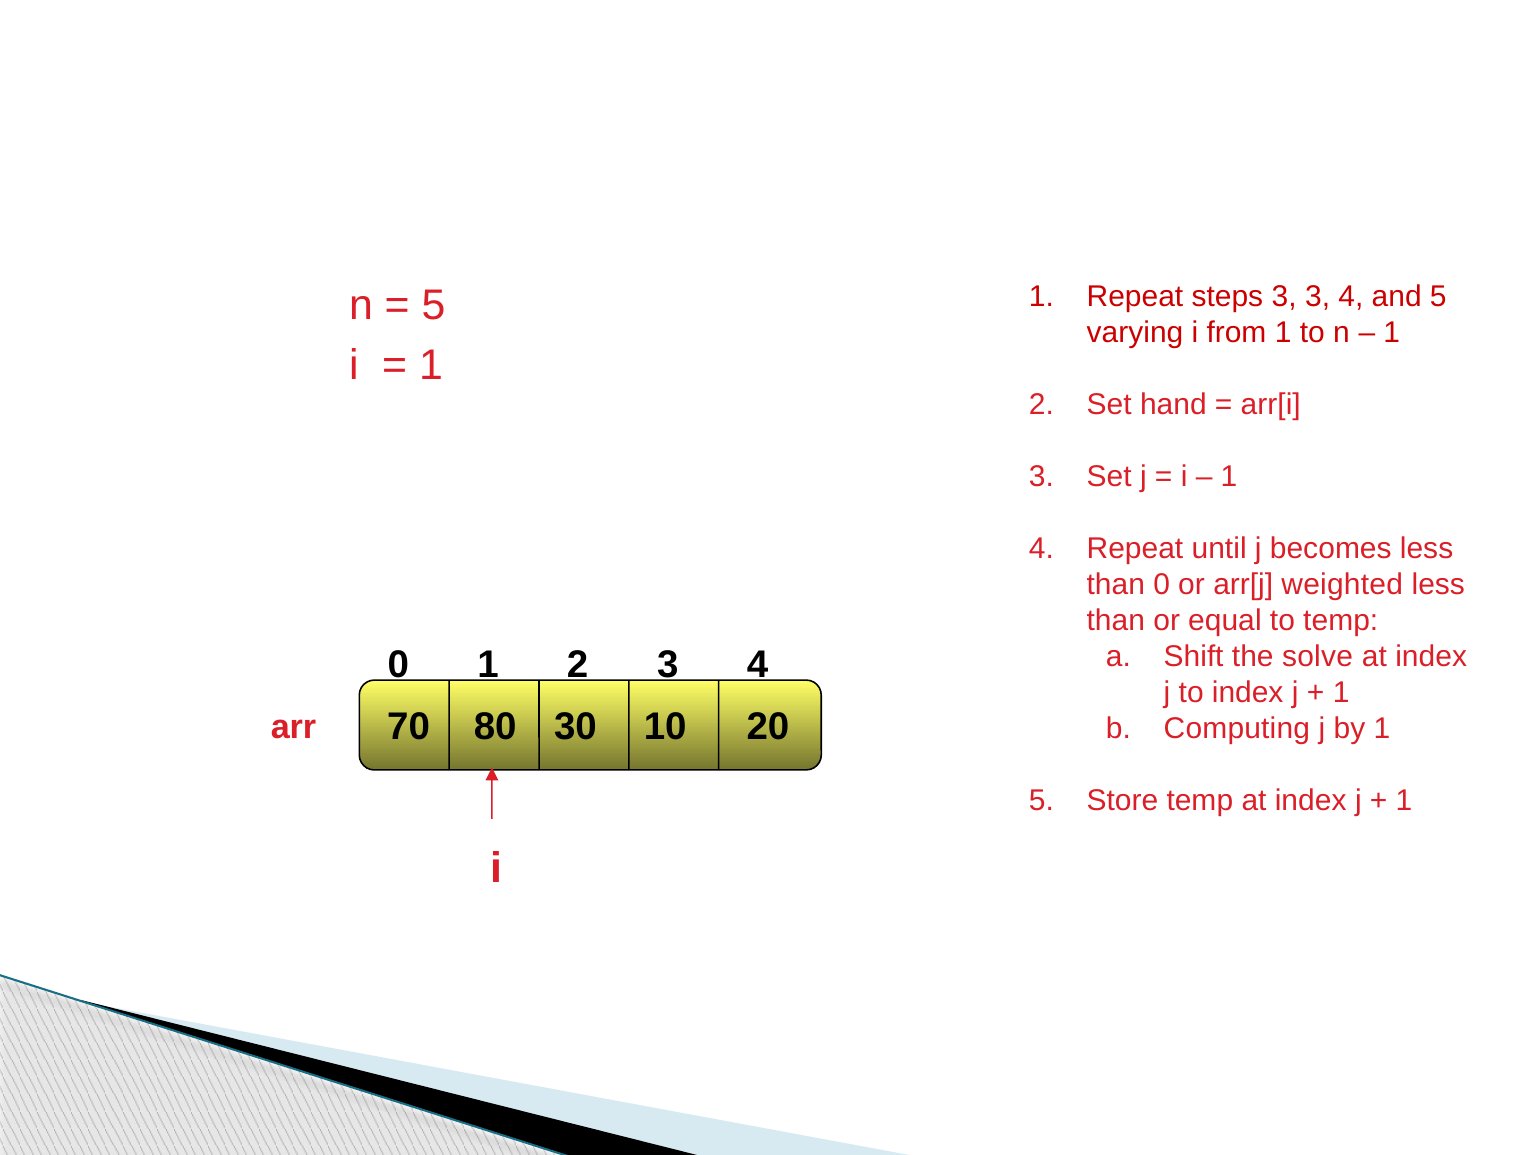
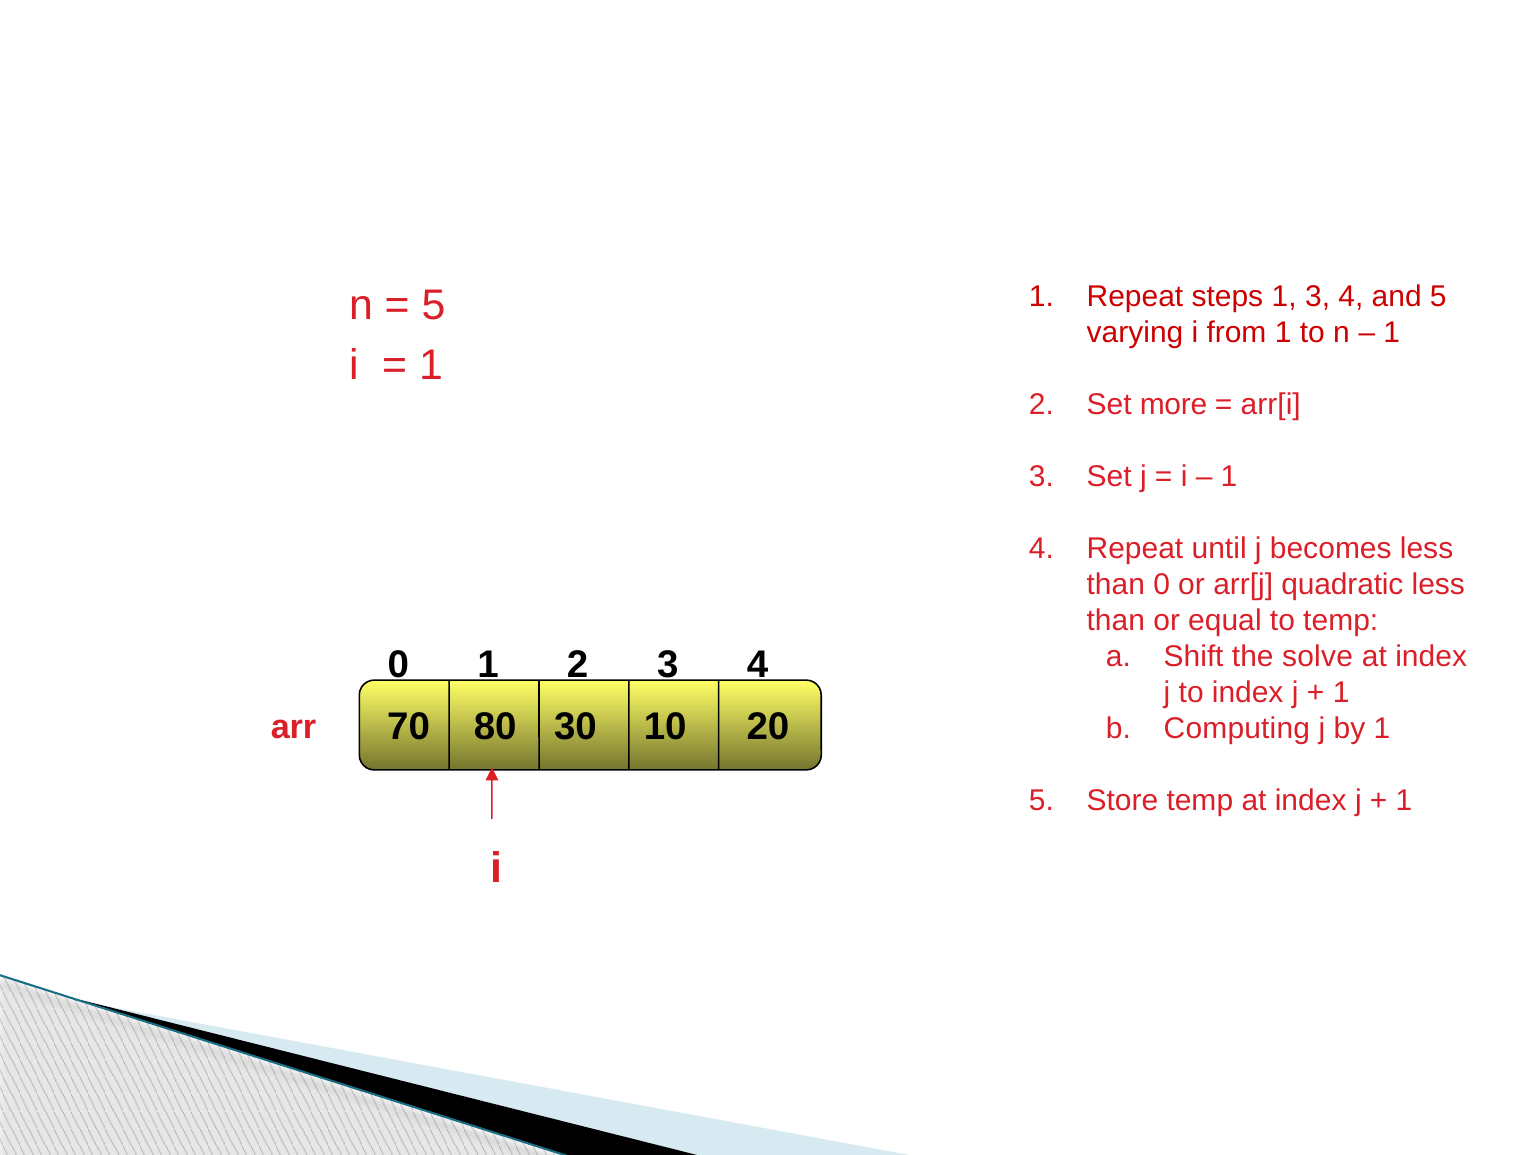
steps 3: 3 -> 1 (1284, 297)
hand: hand -> more (1173, 405)
weighted: weighted -> quadratic (1342, 585)
